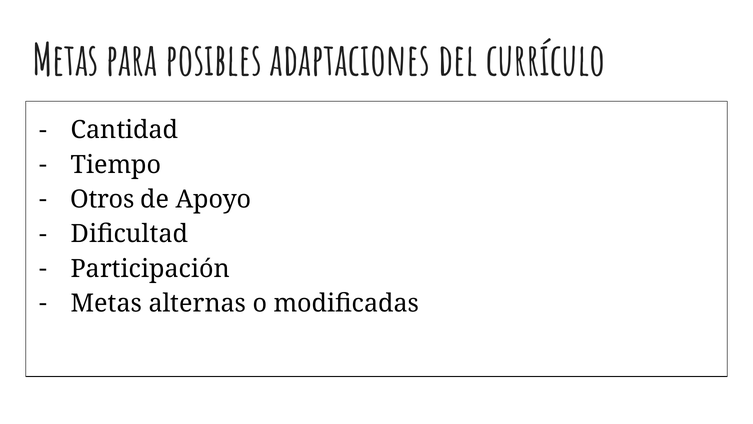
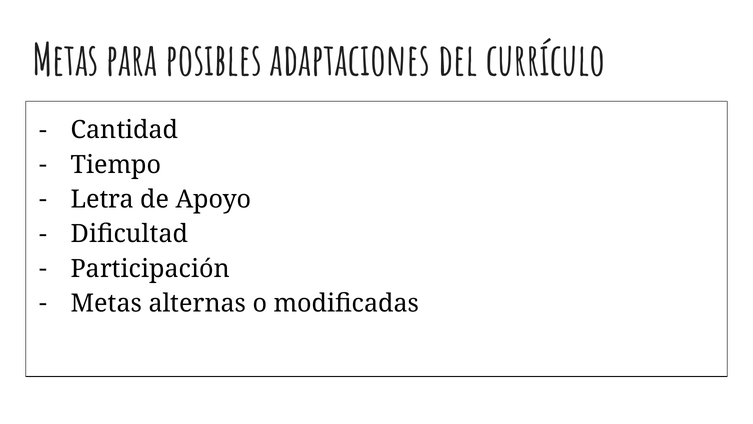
Otros: Otros -> Letra (102, 199)
